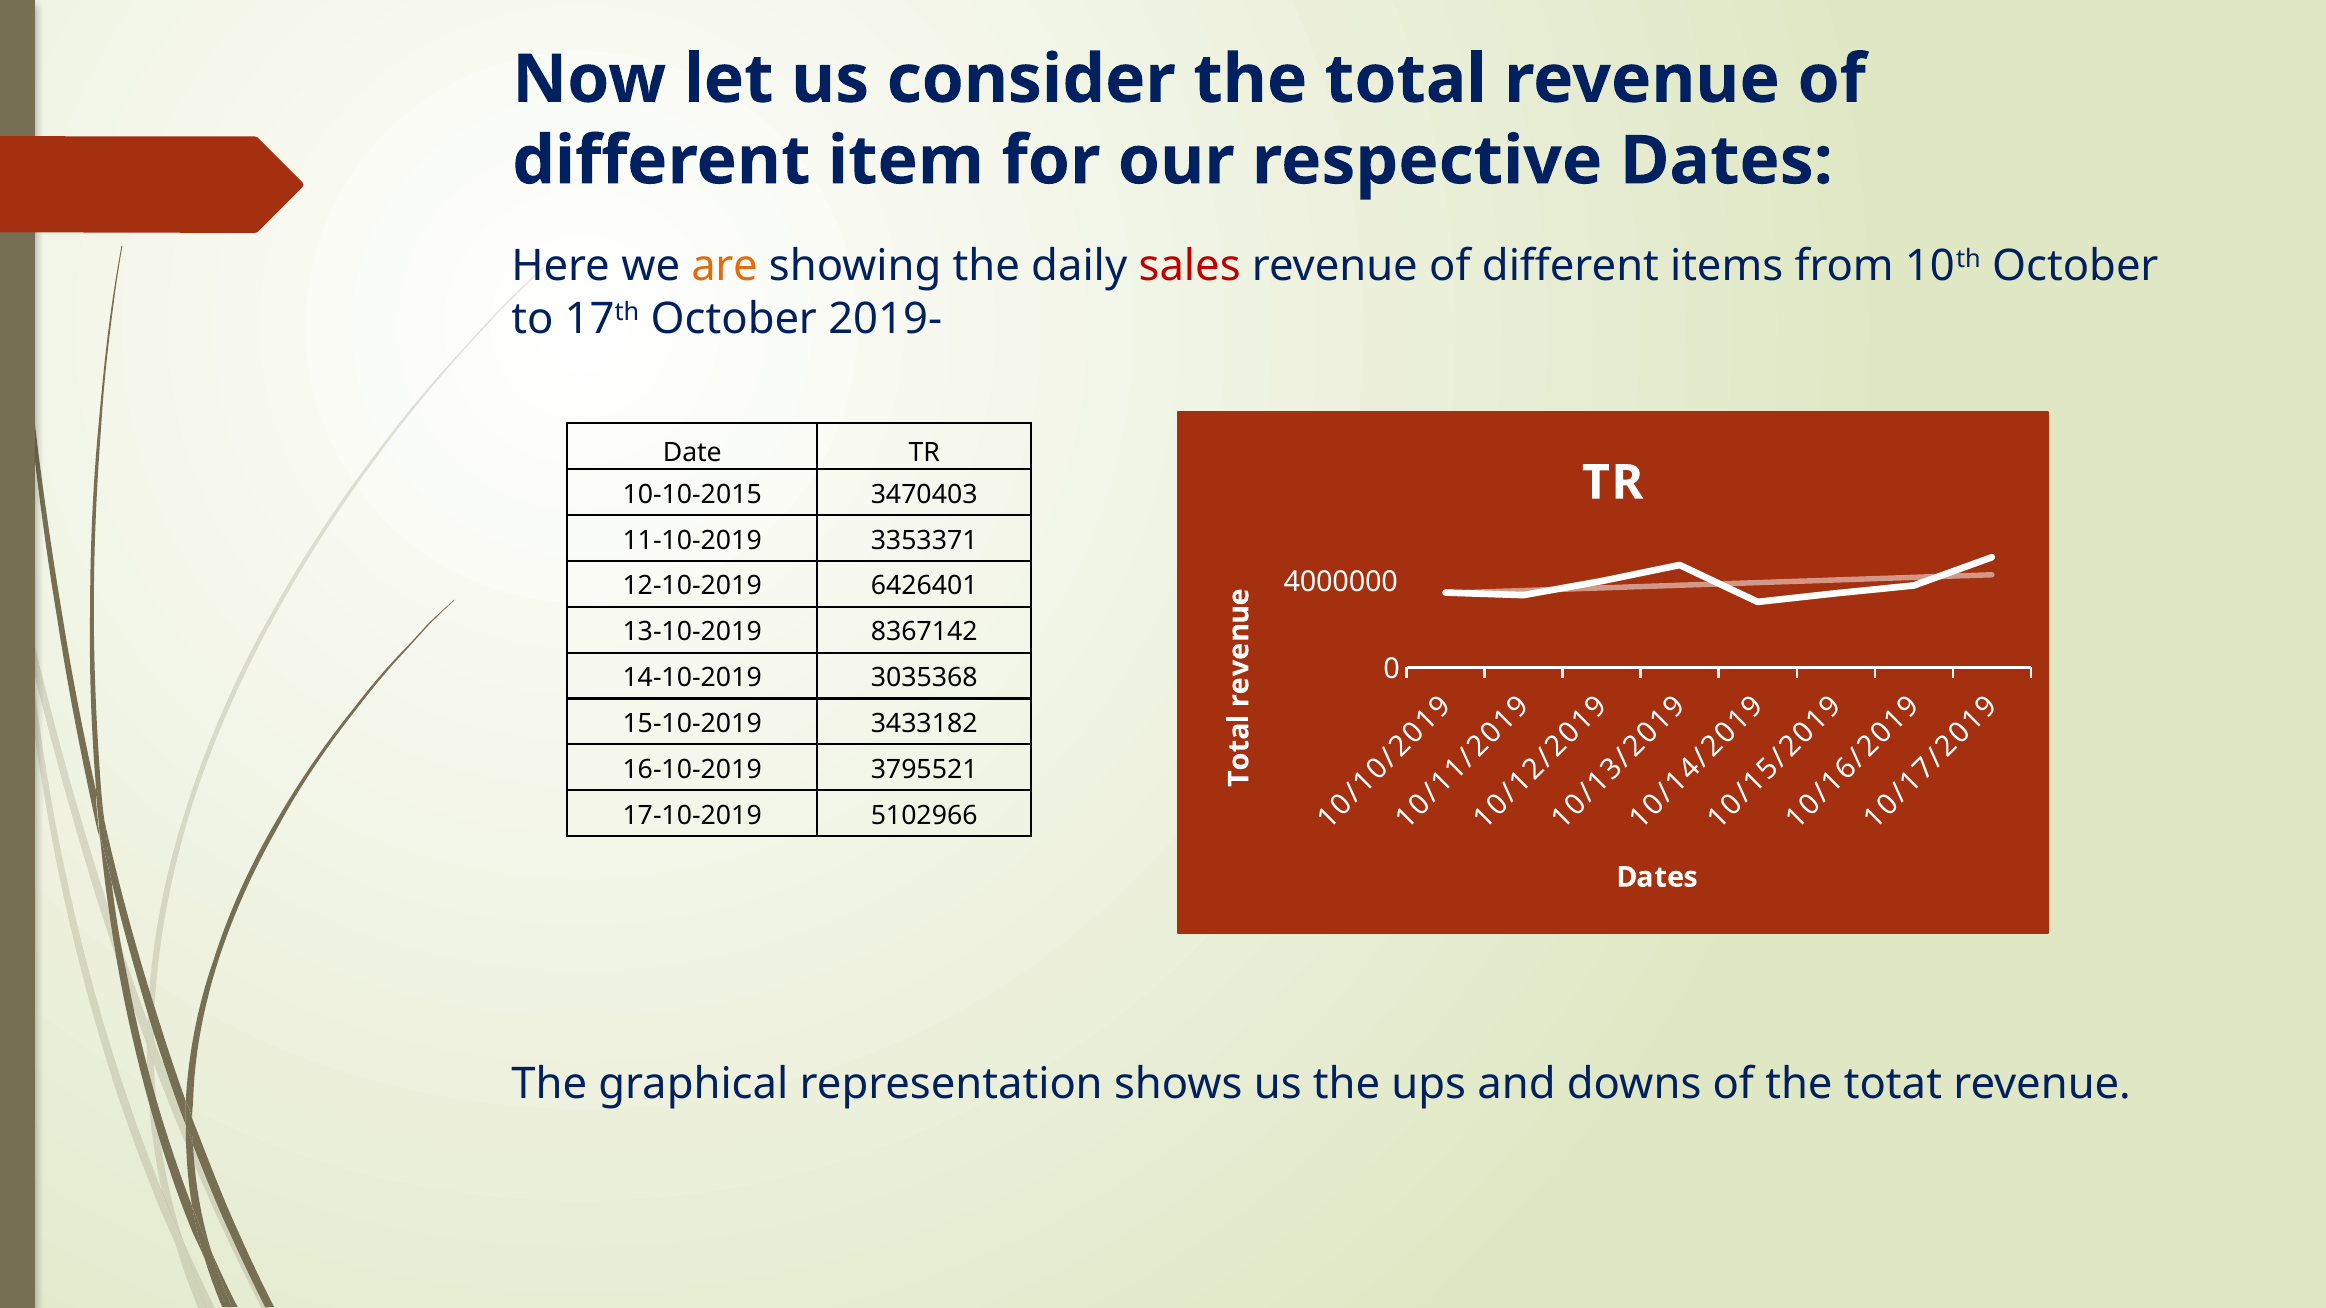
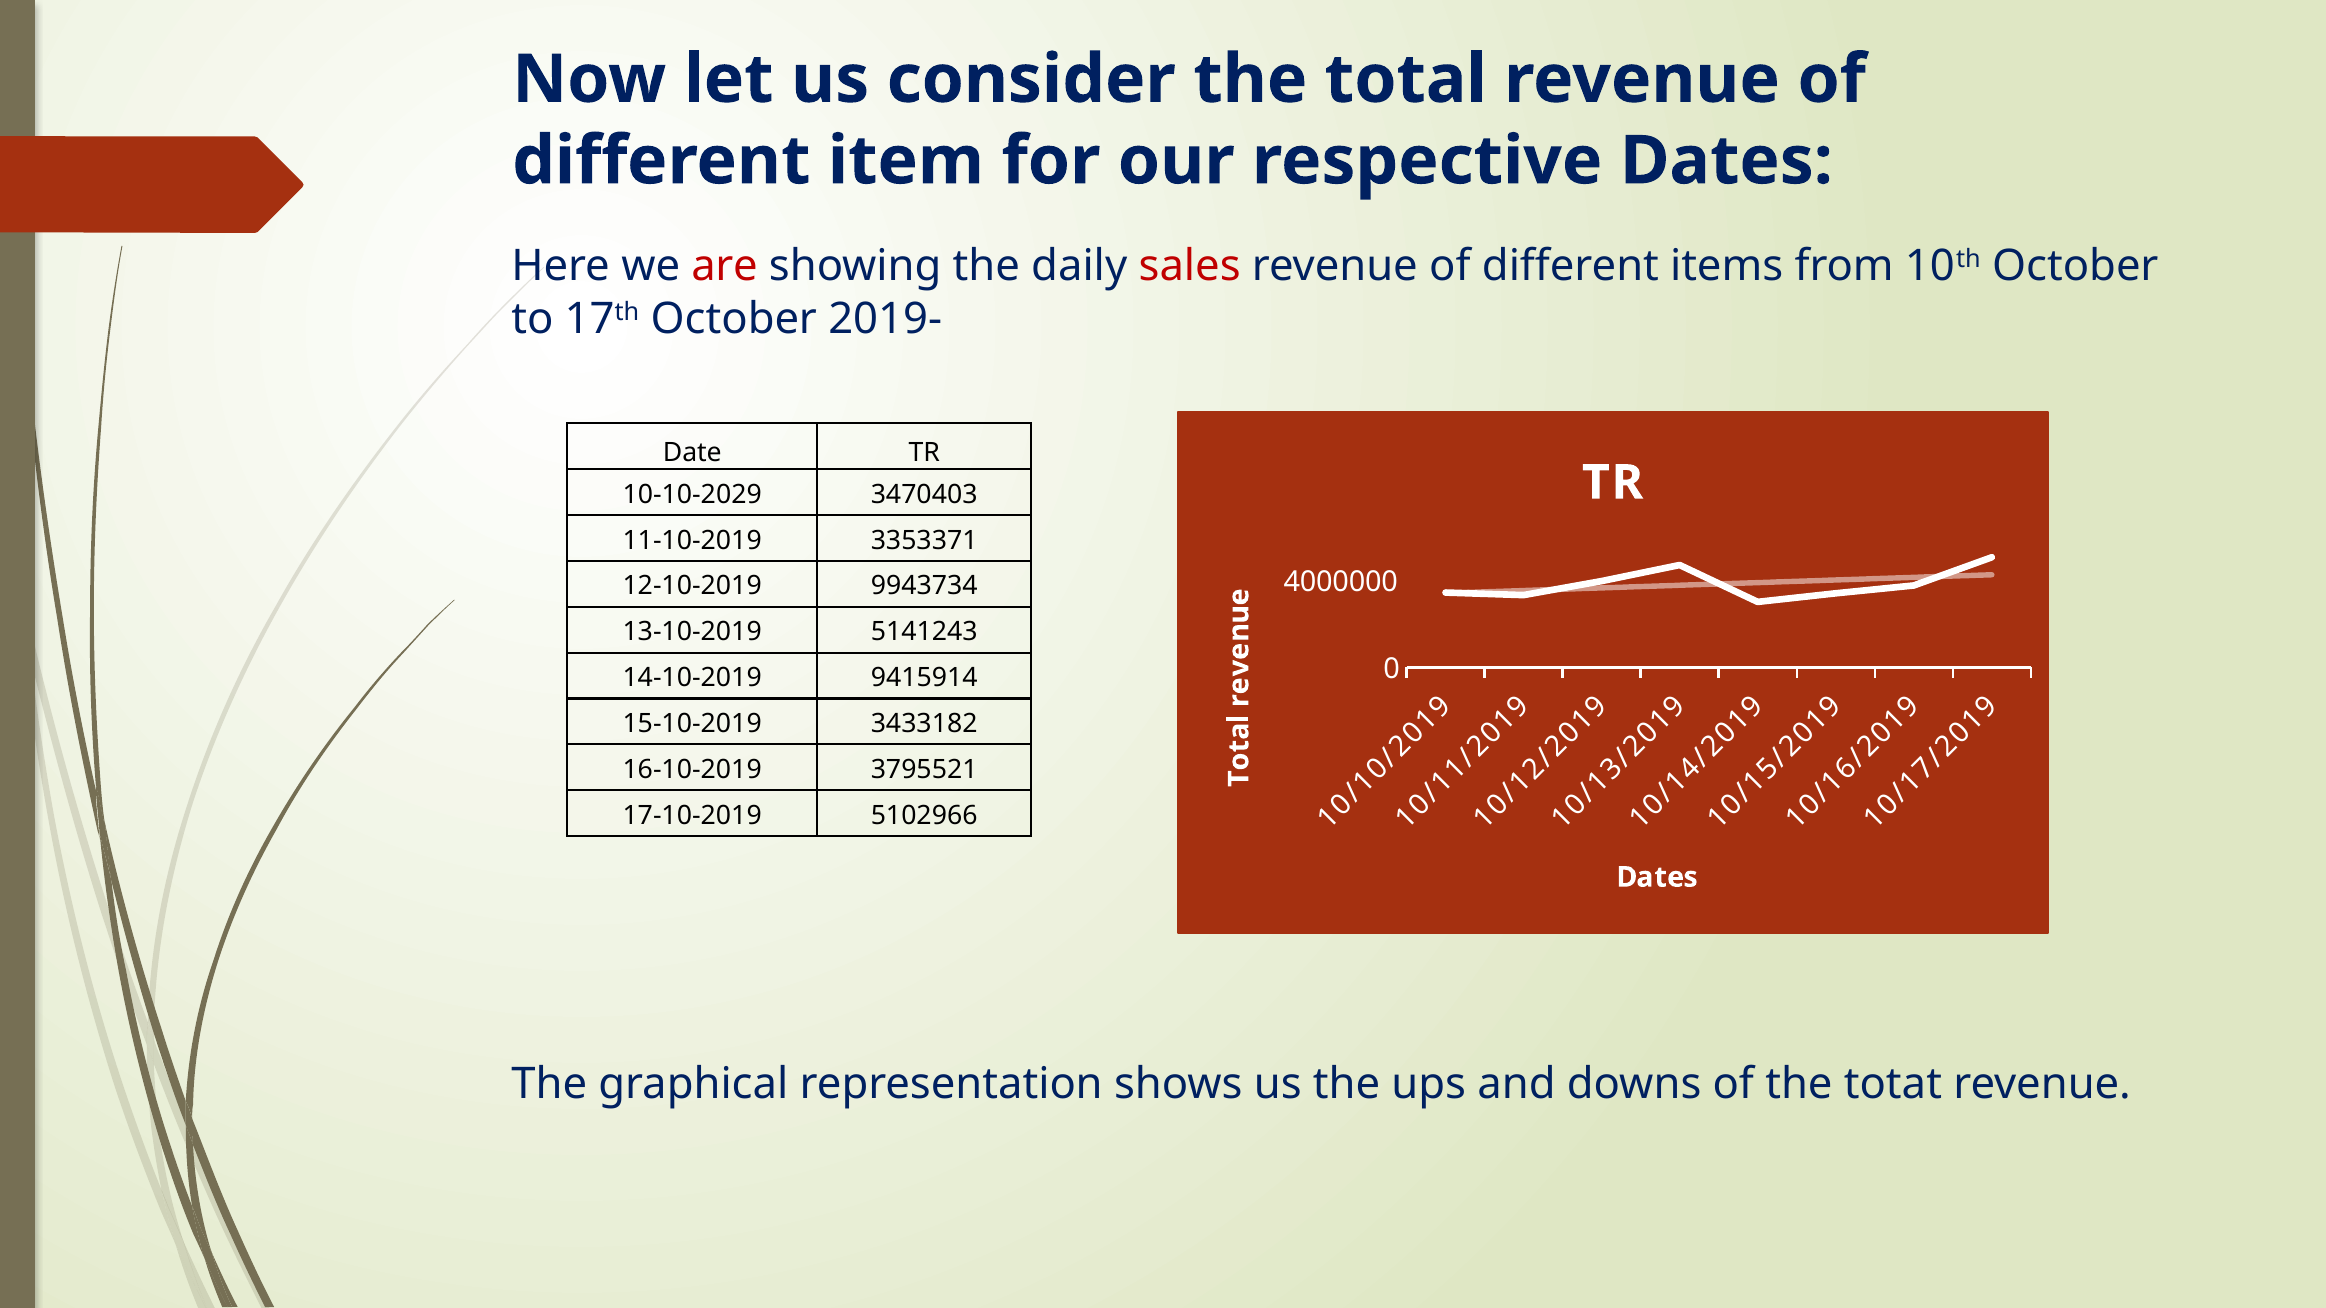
are colour: orange -> red (725, 267)
10-10-2015: 10-10-2015 -> 10-10-2029 (692, 494)
6426401: 6426401 -> 9943734 (924, 586)
8367142: 8367142 -> 5141243 (924, 632)
3035368: 3035368 -> 9415914 (924, 678)
